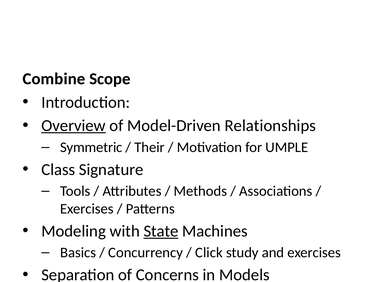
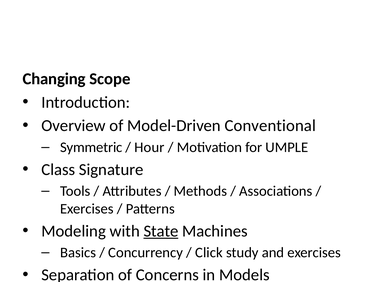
Combine: Combine -> Changing (54, 79)
Overview underline: present -> none (74, 126)
Relationships: Relationships -> Conventional (270, 126)
Their: Their -> Hour (149, 147)
